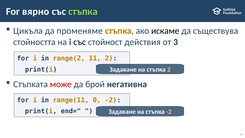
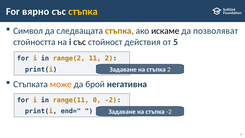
стъпка colour: light green -> yellow (83, 12)
Цикъла: Цикъла -> Символ (28, 31)
променяме: променяме -> следващата (80, 31)
съществува: съществува -> позволяват (216, 31)
3: 3 -> 5 (176, 42)
може colour: red -> orange (61, 84)
